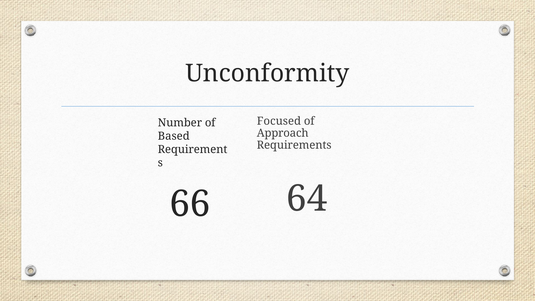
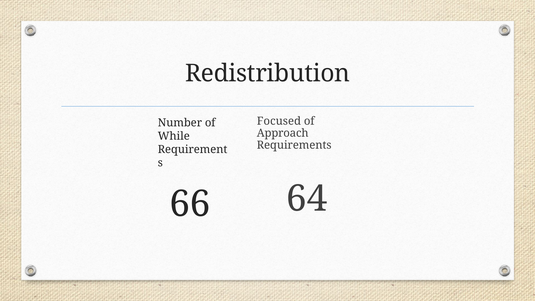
Unconformity: Unconformity -> Redistribution (268, 73)
Based: Based -> While (174, 136)
